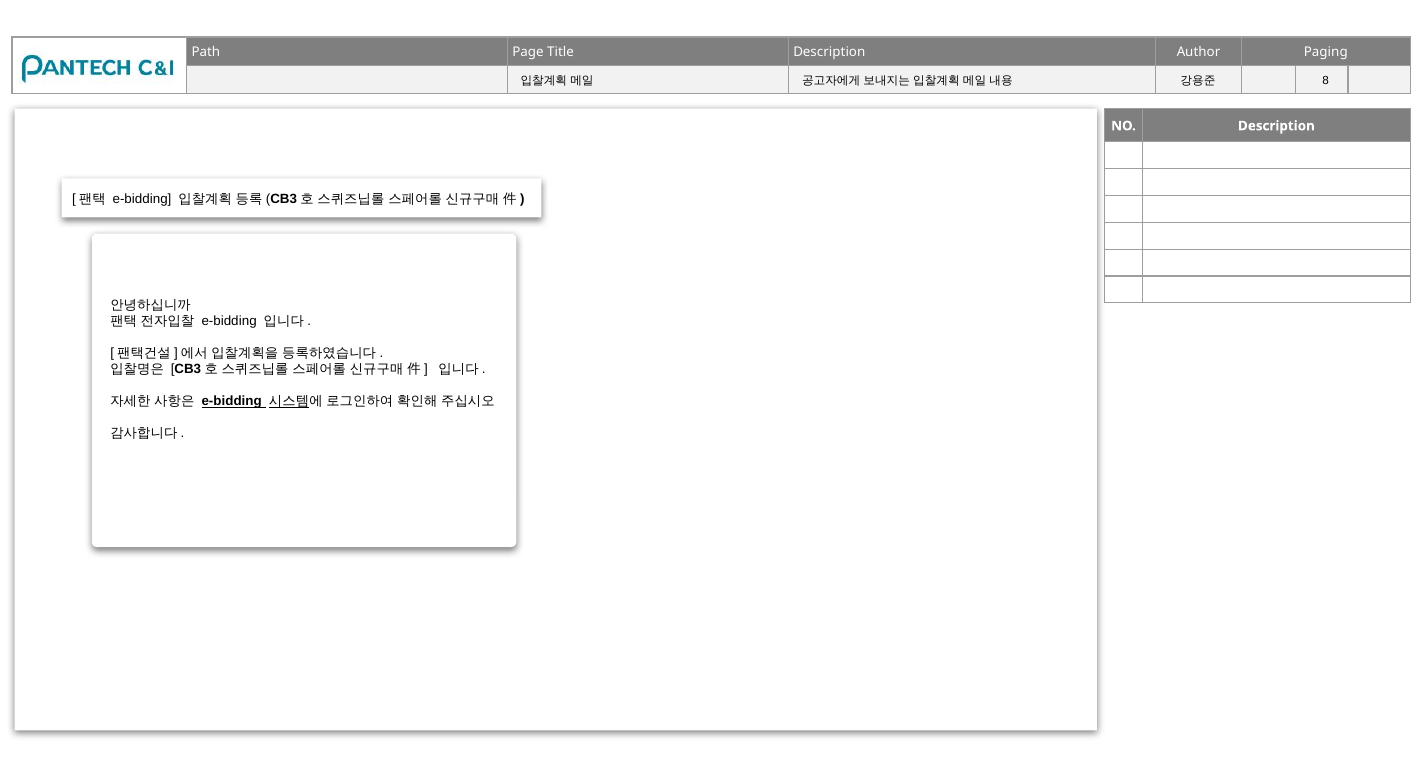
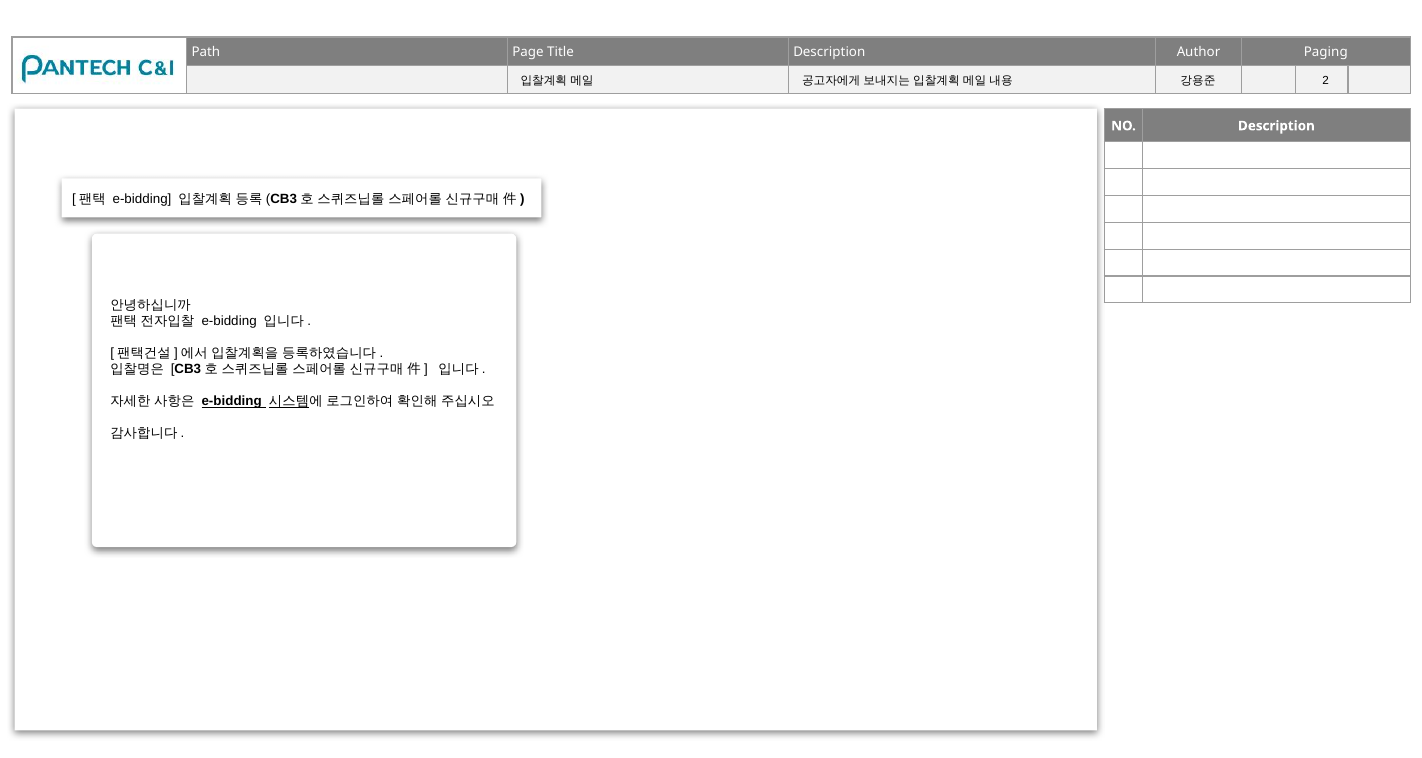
8: 8 -> 2 (1326, 80)
